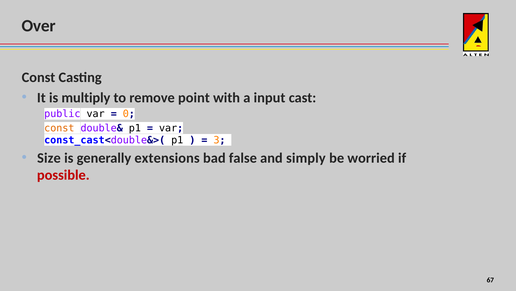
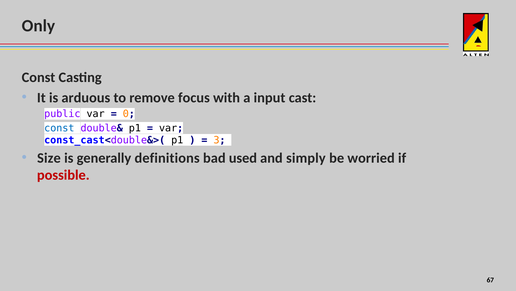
Over: Over -> Only (38, 26)
multiply: multiply -> arduous (86, 97)
point: point -> focus (194, 97)
const colour: orange -> blue (59, 128)
extensions: extensions -> definitions (167, 158)
false: false -> used (243, 158)
